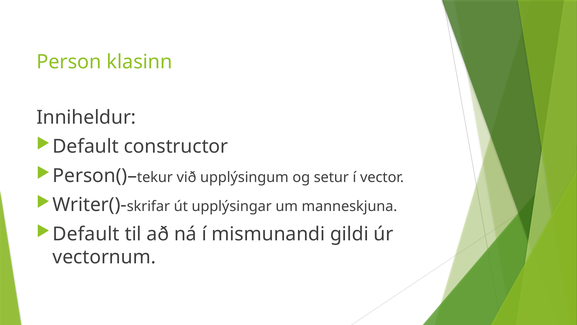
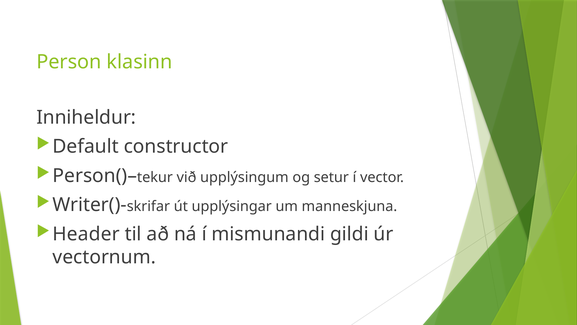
Default: Default -> Header (86, 234)
